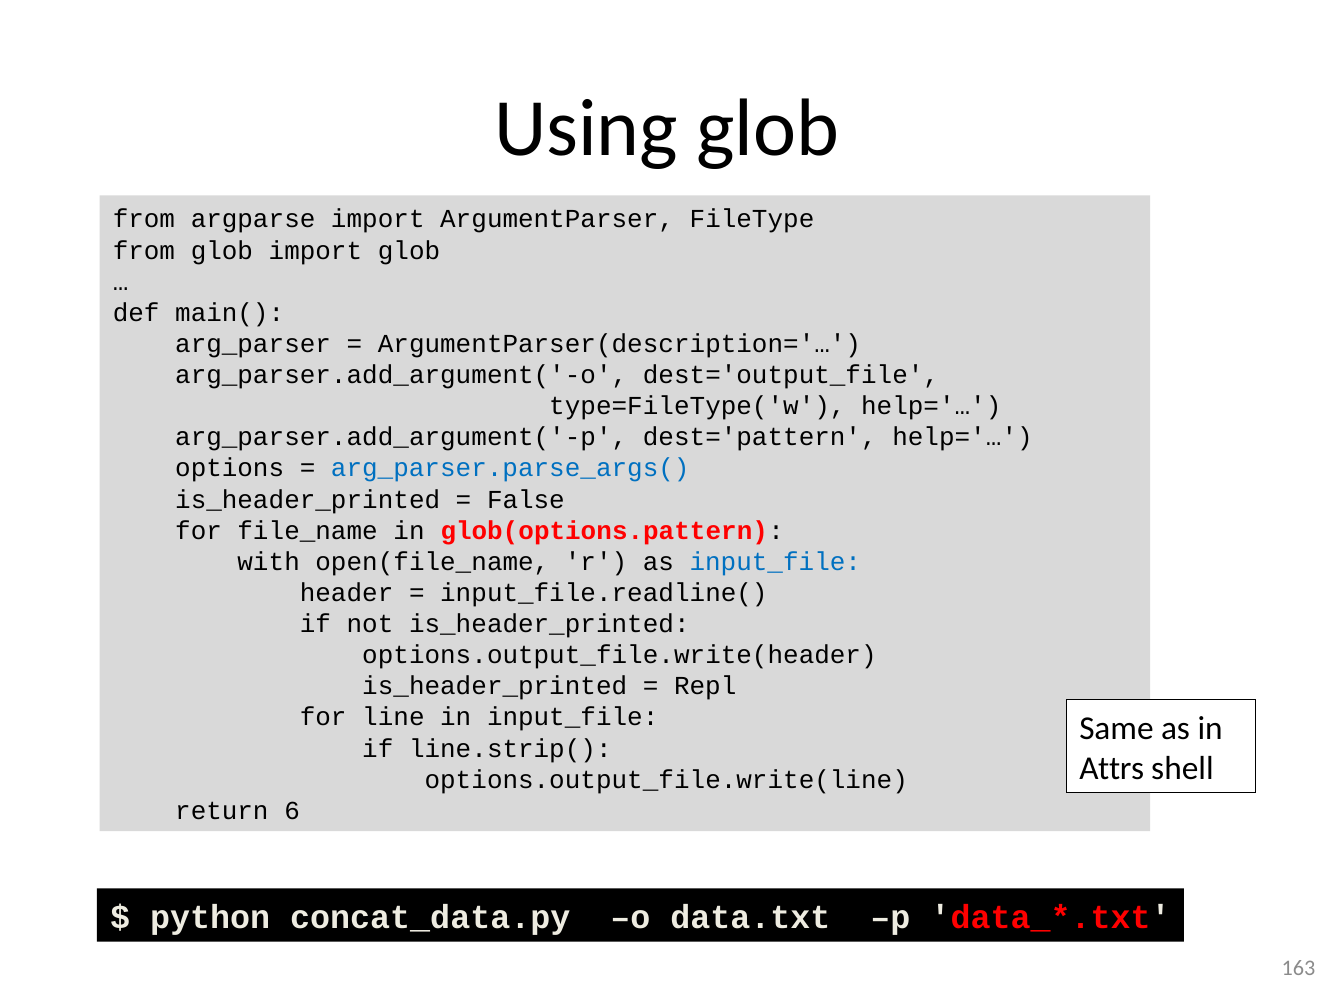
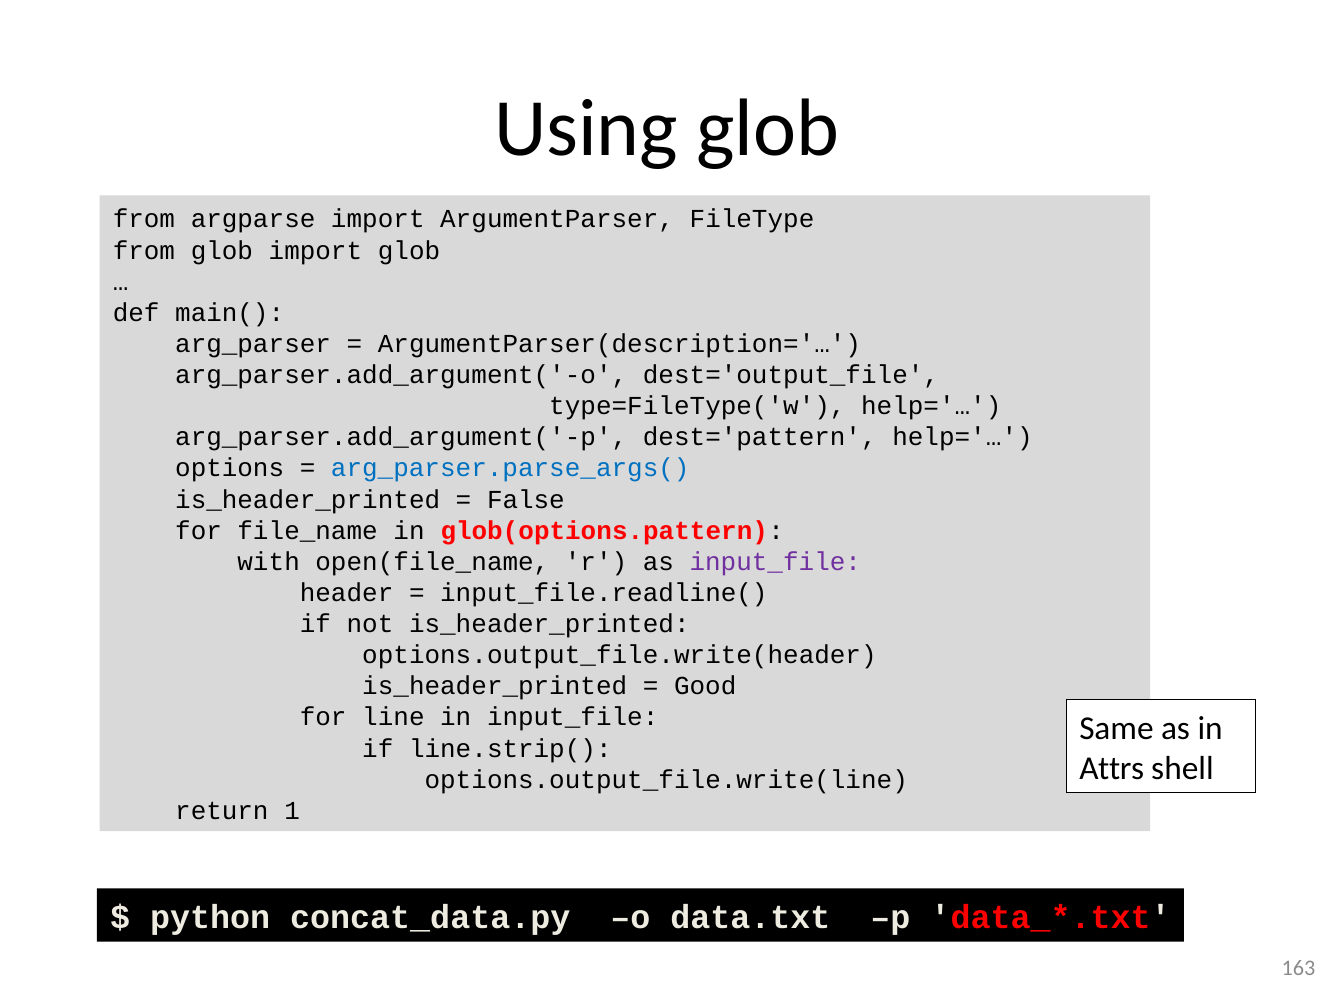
input_file colour: blue -> purple (775, 562)
Repl: Repl -> Good (705, 687)
6: 6 -> 1 (292, 811)
